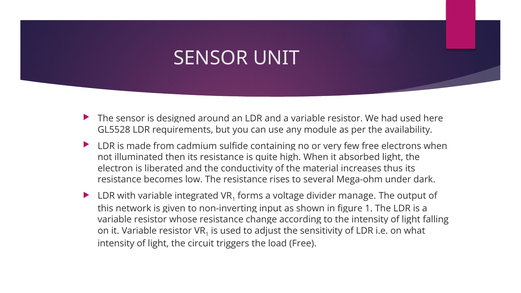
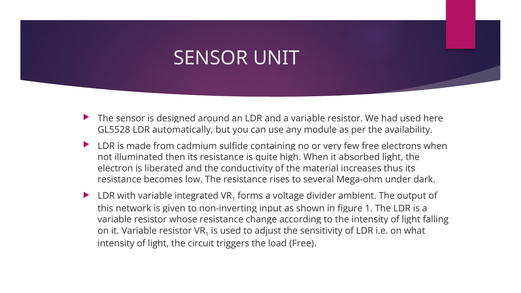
requirements: requirements -> automatically (183, 130)
manage: manage -> ambient (357, 196)
